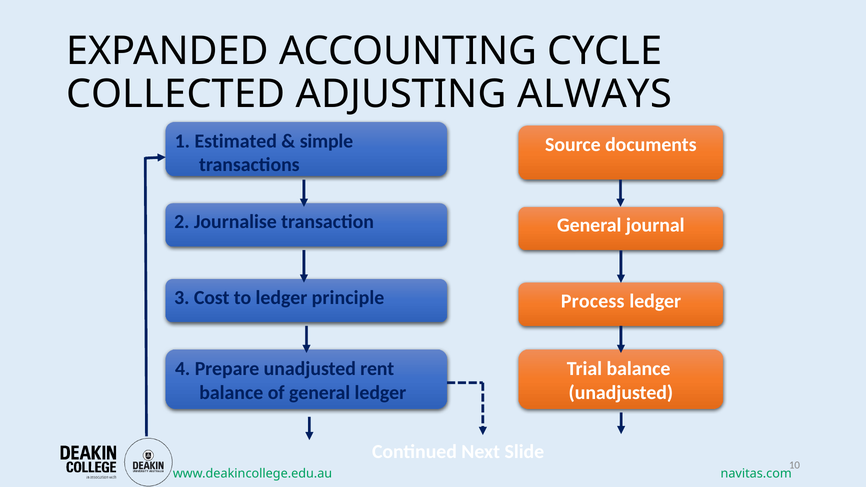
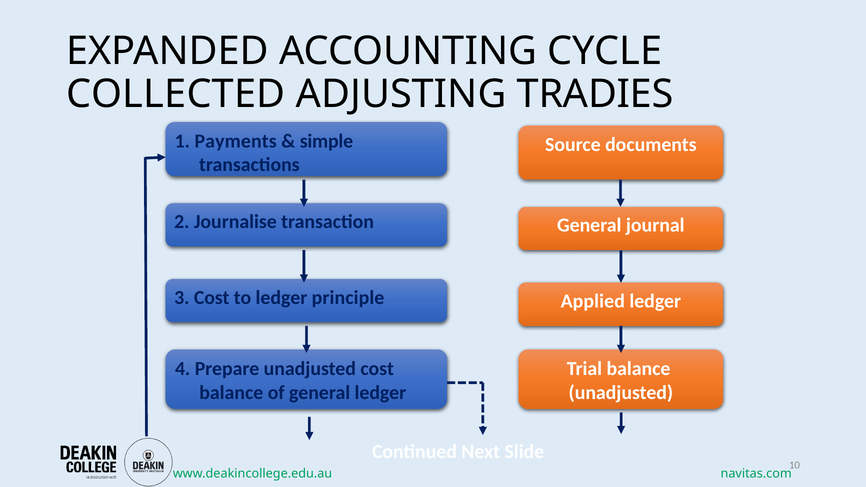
ALWAYS: ALWAYS -> TRADIES (595, 94)
Estimated: Estimated -> Payments (236, 141)
Process: Process -> Applied (593, 301)
unadjusted rent: rent -> cost (377, 369)
